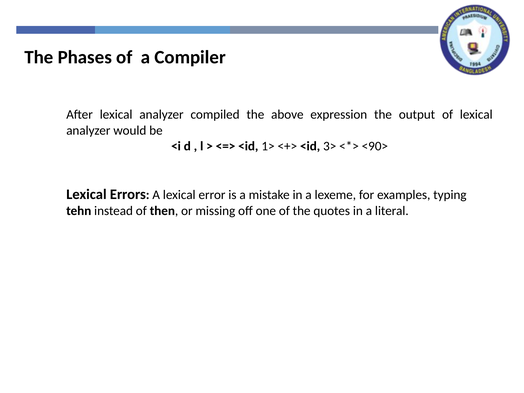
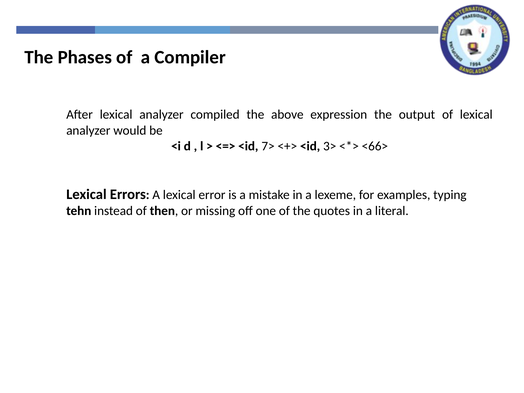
1>: 1> -> 7> (268, 146)
<90>: <90> -> <66> (375, 146)
